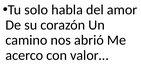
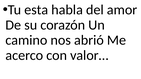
solo: solo -> esta (36, 10)
